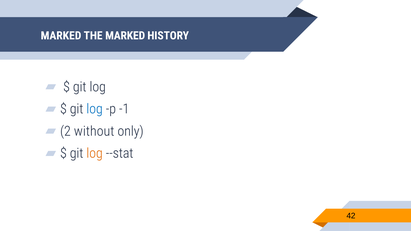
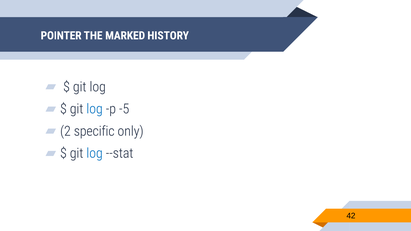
MARKED: MARKED -> POINTER (61, 36)
-1: -1 -> -5 (124, 109)
without: without -> specific (94, 131)
log colour: orange -> blue (95, 153)
